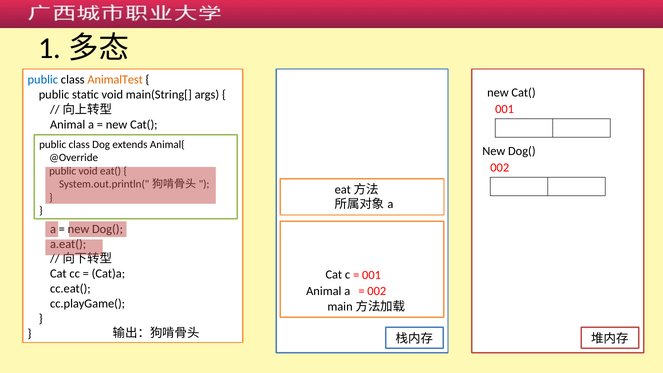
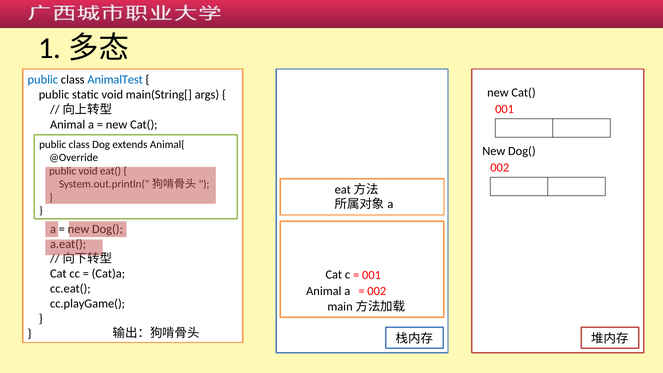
AnimalTest colour: orange -> blue (115, 80)
